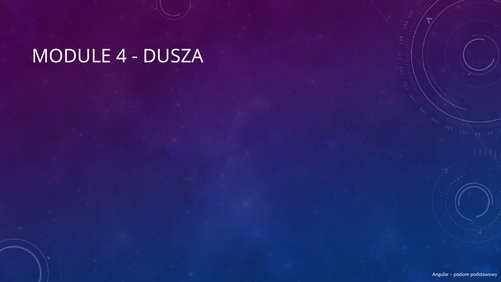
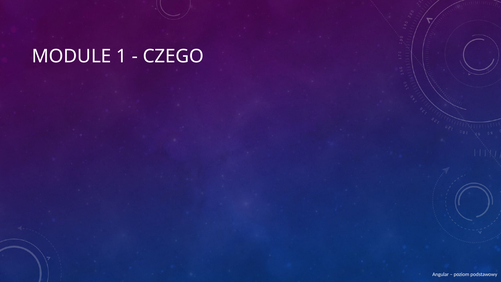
4: 4 -> 1 (122, 56)
DUSZA: DUSZA -> CZEGO (173, 56)
